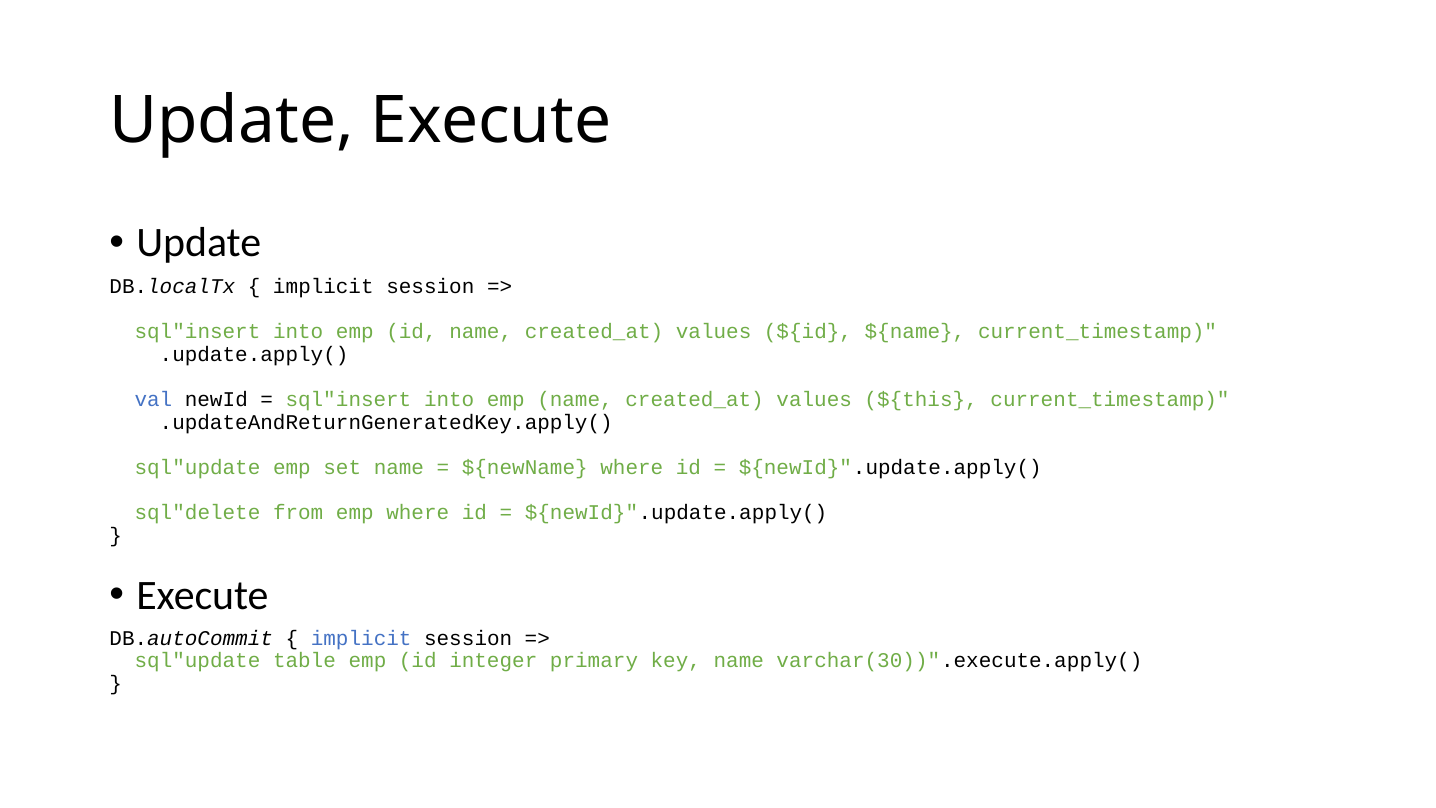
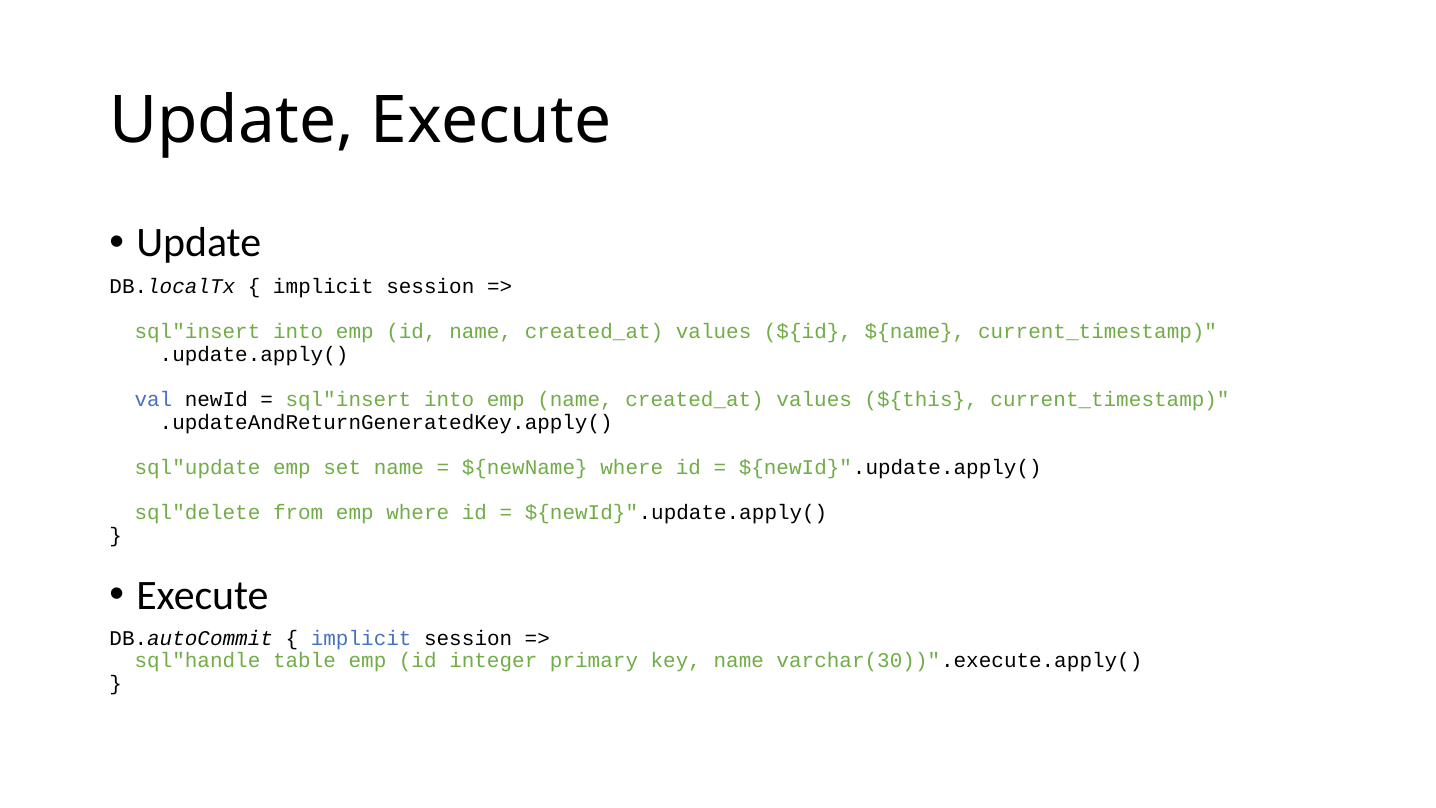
sql"update: sql"update -> sql"handle (197, 661)
